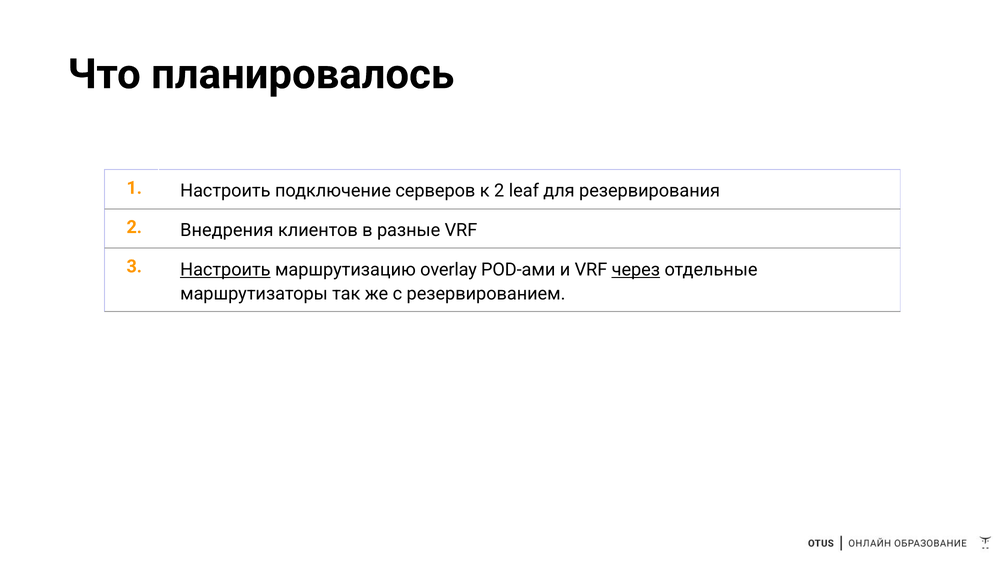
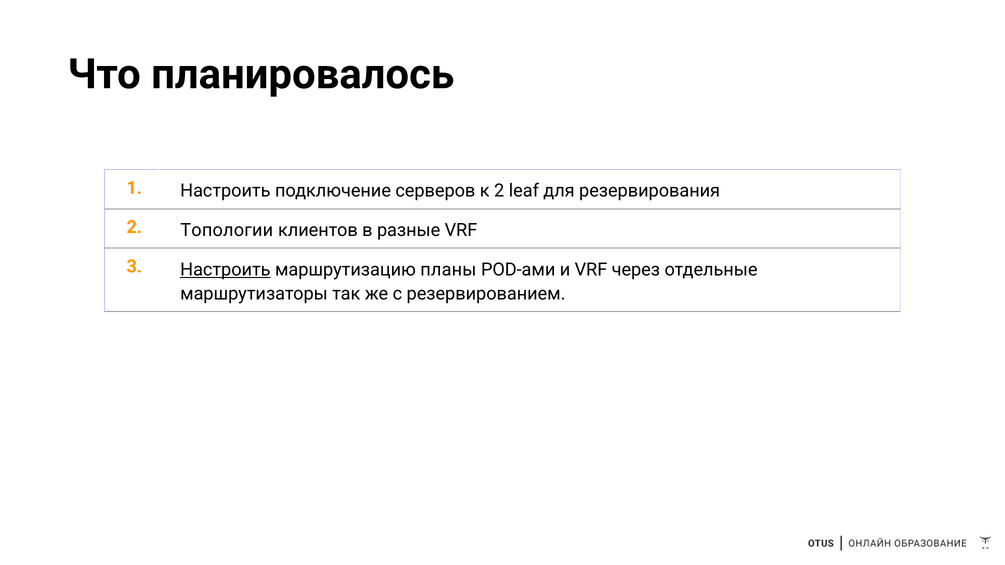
Внедрения: Внедрения -> Топологии (227, 230)
overlay: overlay -> планы (448, 270)
через underline: present -> none (636, 270)
